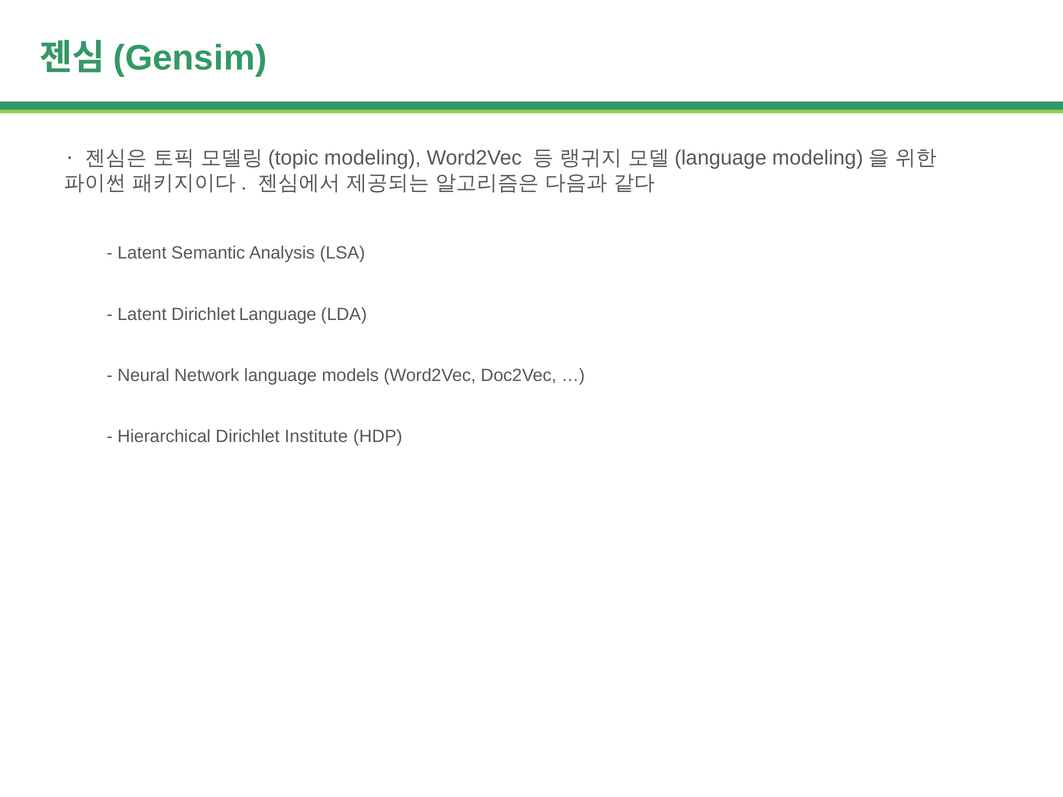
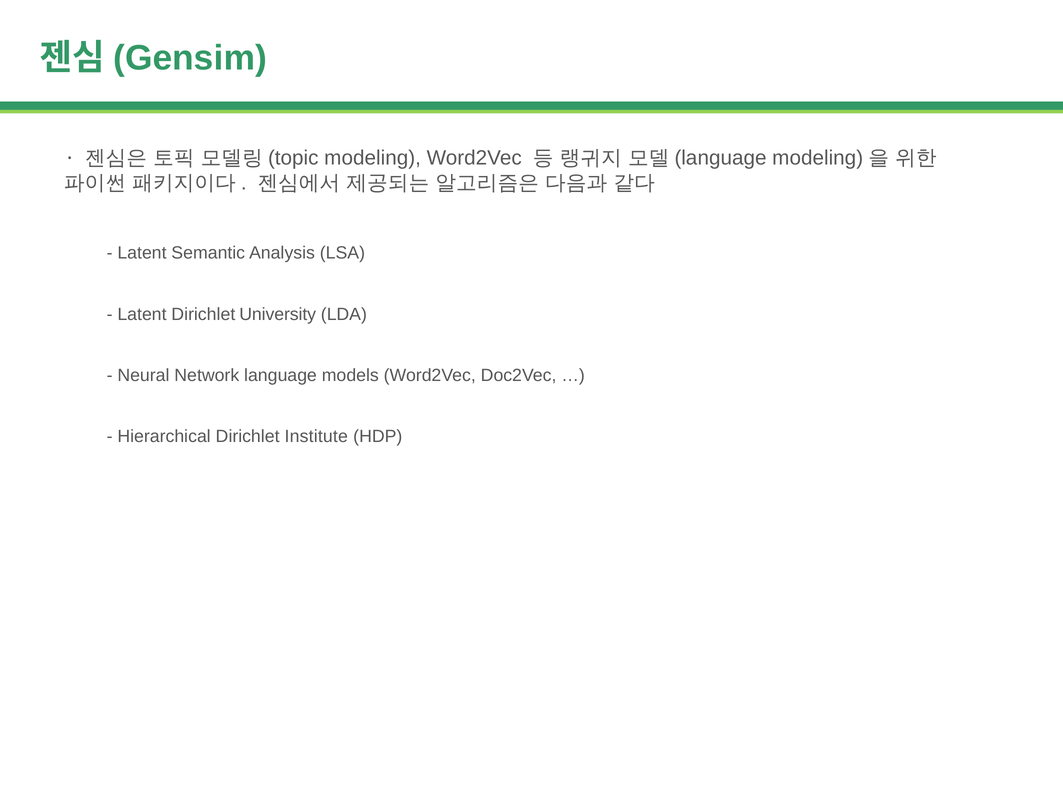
Dirichlet Language: Language -> University (278, 314)
